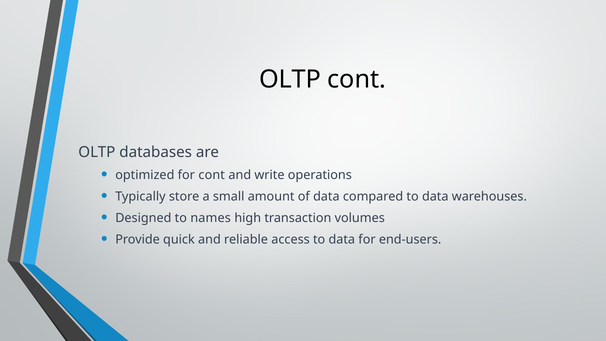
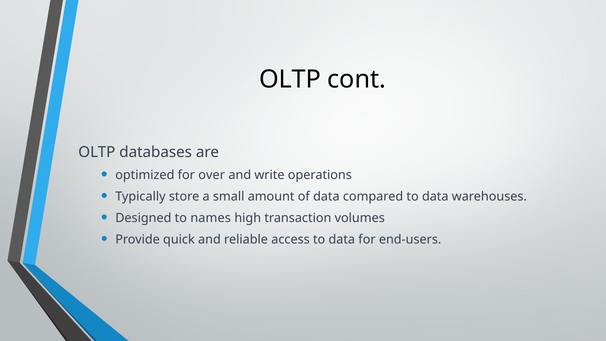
for cont: cont -> over (212, 175)
